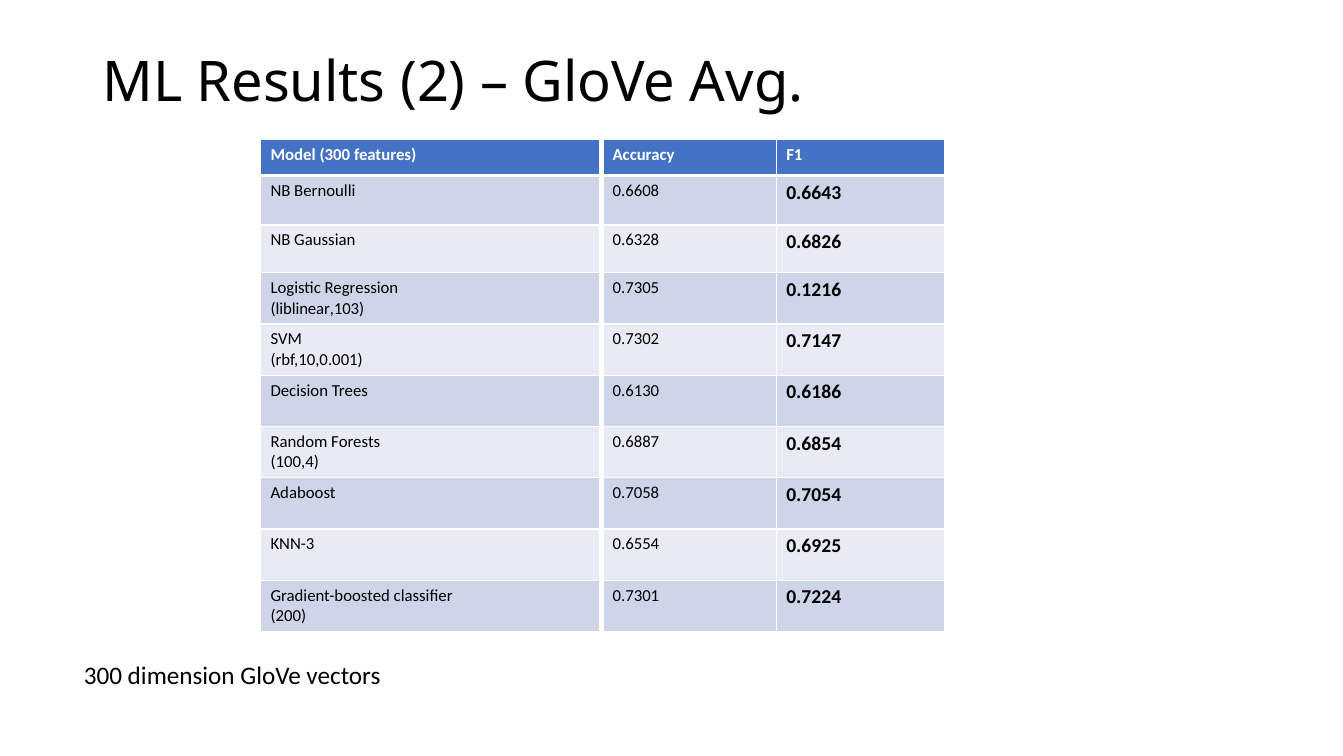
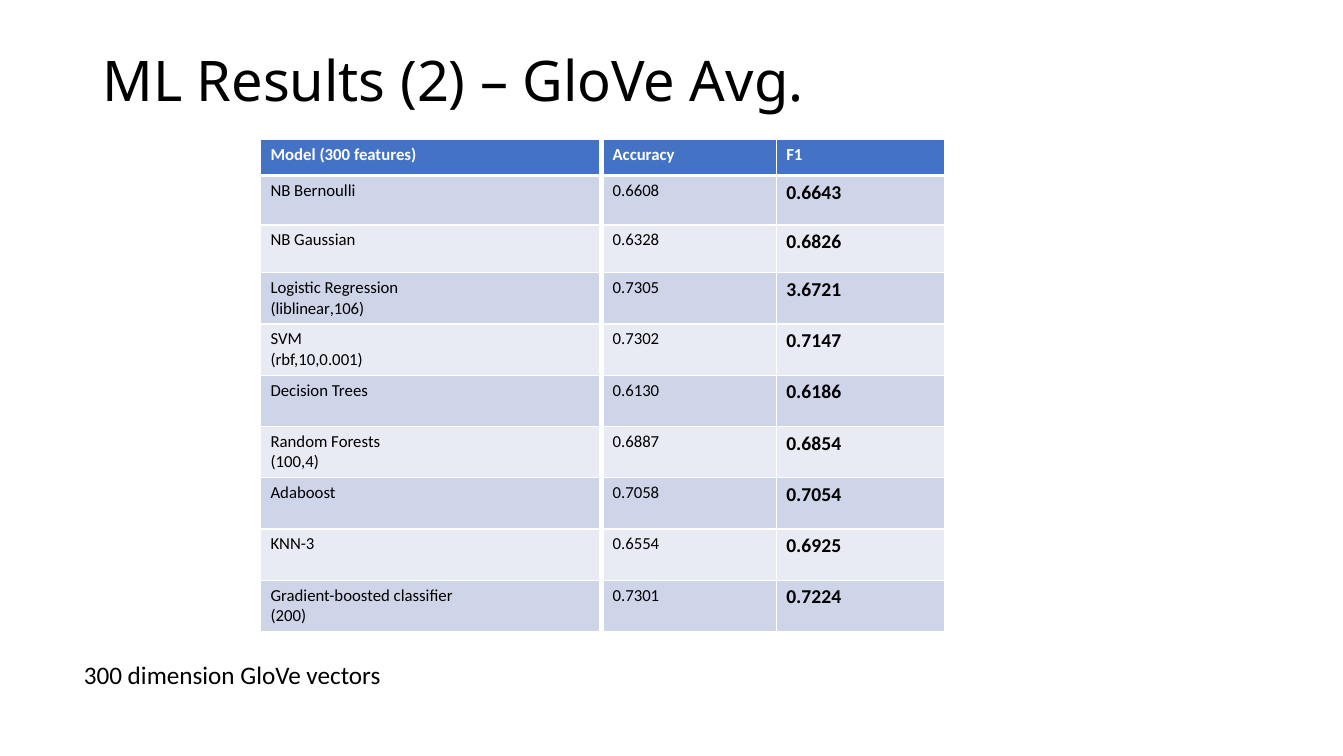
0.1216: 0.1216 -> 3.6721 (814, 290)
liblinear,103: liblinear,103 -> liblinear,106 (317, 308)
